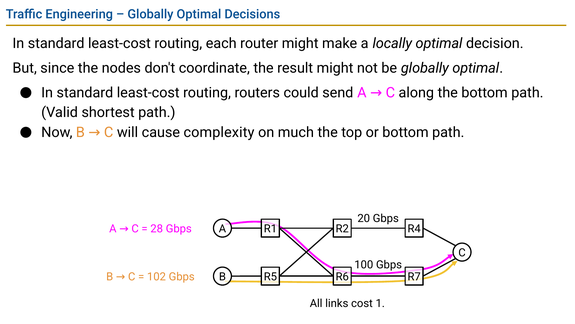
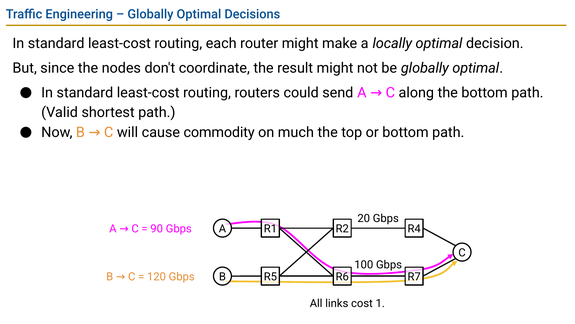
complexity: complexity -> commodity (219, 132)
28: 28 -> 90 (157, 228)
102: 102 -> 120 (156, 276)
